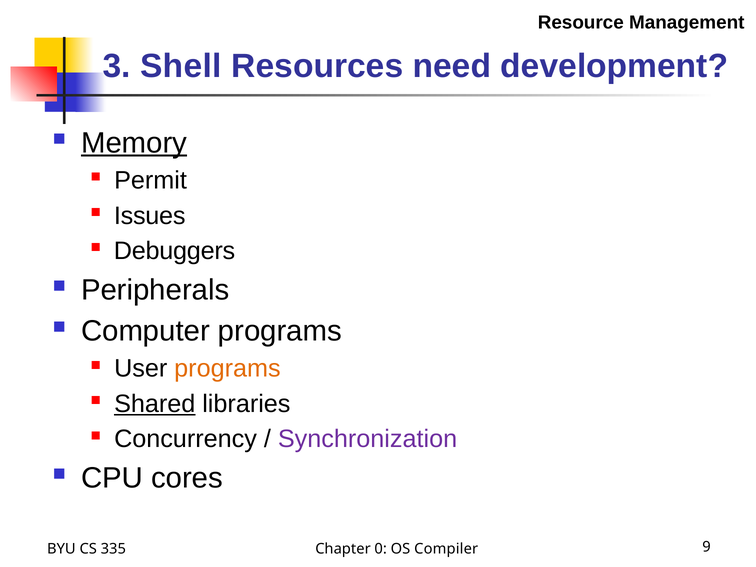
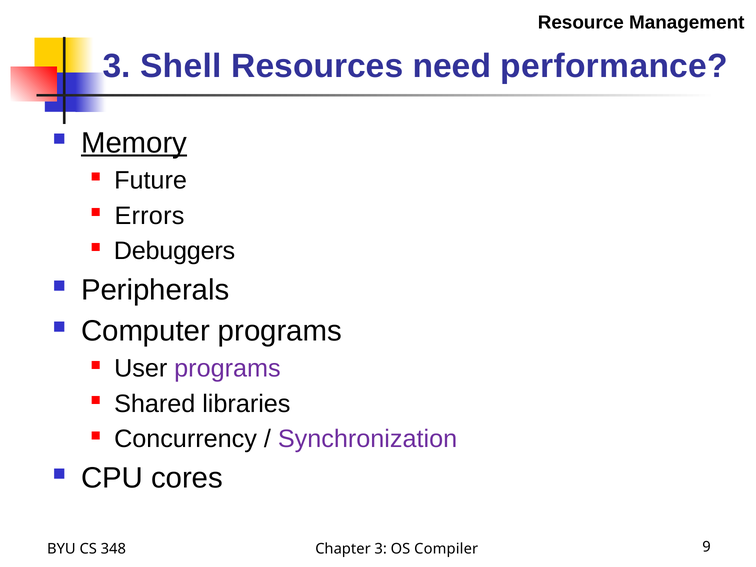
development: development -> performance (614, 66)
Permit: Permit -> Future (151, 180)
Issues: Issues -> Errors (149, 216)
programs colour: orange -> purple (227, 369)
Shared underline: present -> none (155, 404)
335: 335 -> 348 (113, 549)
Chapter 0: 0 -> 3 (381, 549)
